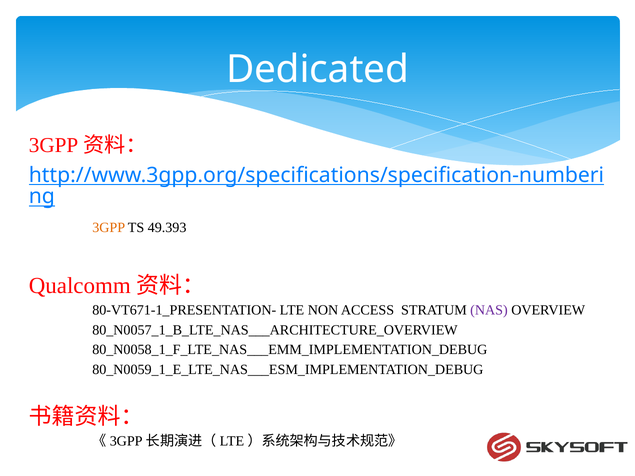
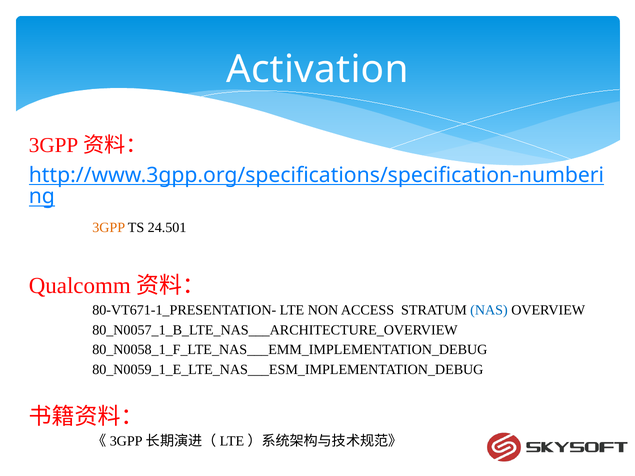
Dedicated: Dedicated -> Activation (317, 70)
49.393: 49.393 -> 24.501 (167, 228)
NAS colour: purple -> blue (489, 310)
